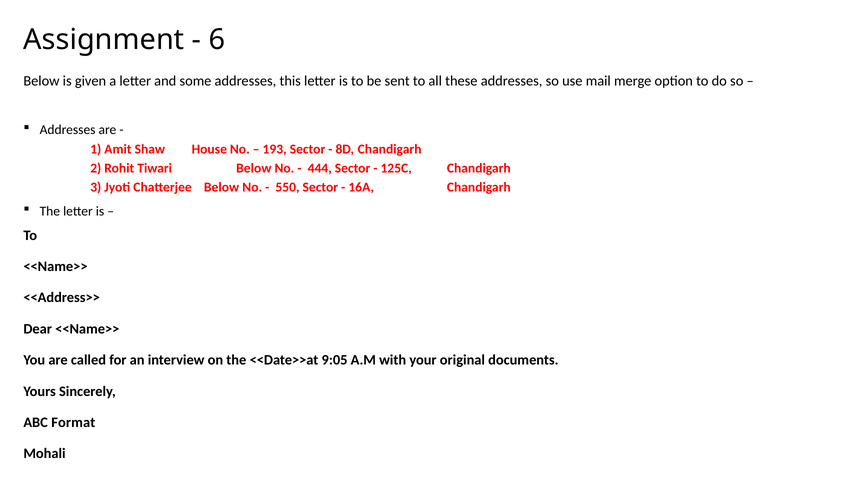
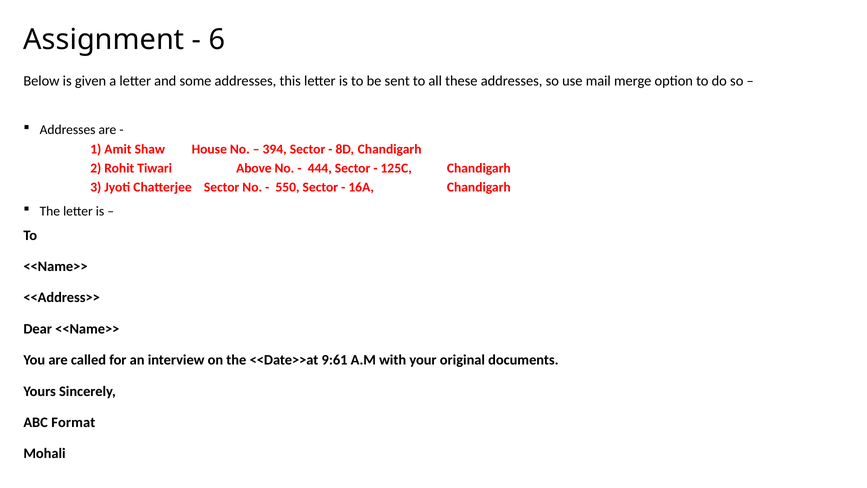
193: 193 -> 394 (275, 149)
Tiwari Below: Below -> Above (254, 168)
Chatterjee Below: Below -> Sector (222, 187)
9:05: 9:05 -> 9:61 (335, 360)
